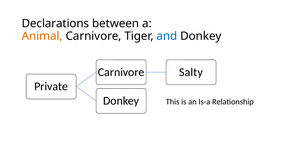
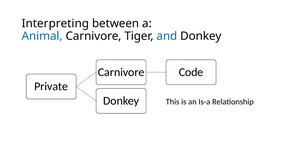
Declarations: Declarations -> Interpreting (55, 24)
Animal colour: orange -> blue (42, 36)
Salty: Salty -> Code (191, 72)
